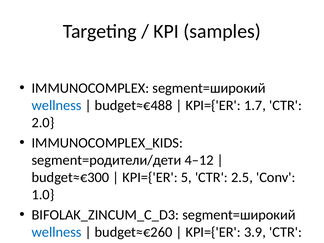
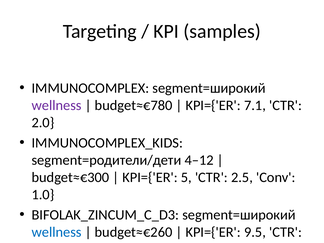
wellness colour: blue -> purple (57, 105)
budget≈€488: budget≈€488 -> budget≈€780 (134, 105)
1.7: 1.7 -> 7.1 (255, 105)
3.9: 3.9 -> 9.5 (255, 232)
